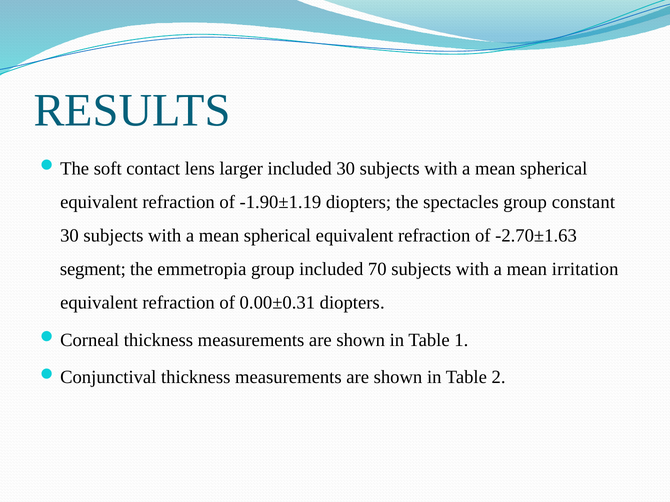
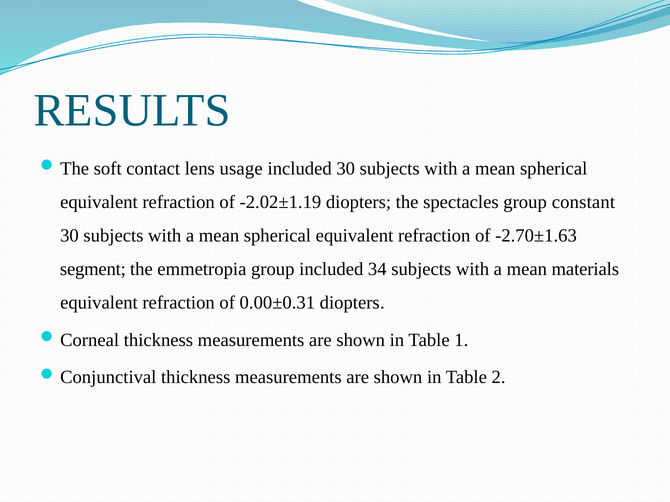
larger: larger -> usage (241, 169)
-1.90±1.19: -1.90±1.19 -> -2.02±1.19 (280, 202)
70: 70 -> 34 (377, 269)
irritation: irritation -> materials (585, 269)
